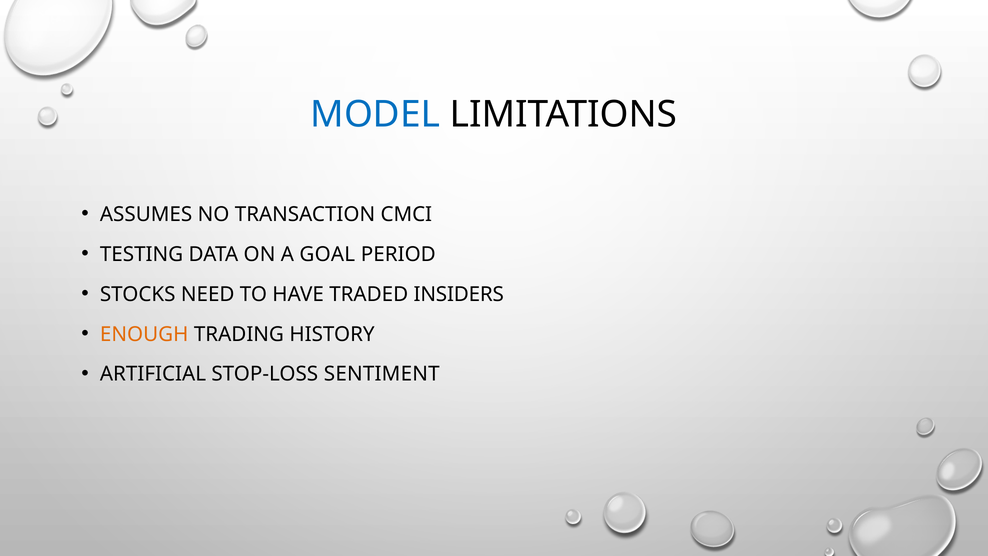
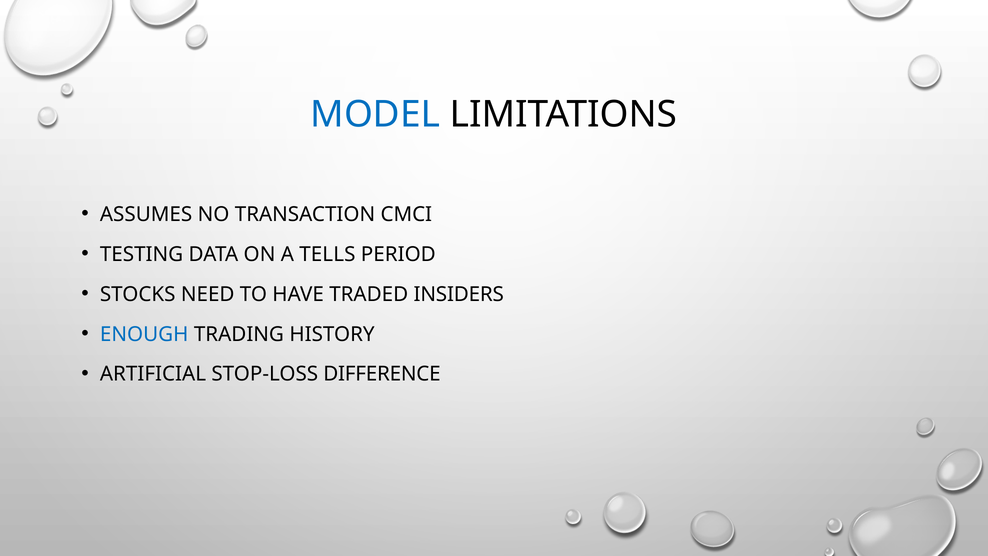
GOAL: GOAL -> TELLS (327, 254)
ENOUGH colour: orange -> blue (144, 334)
SENTIMENT: SENTIMENT -> DIFFERENCE (382, 374)
